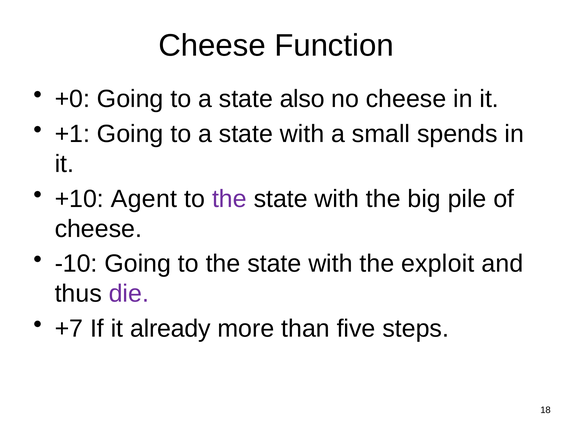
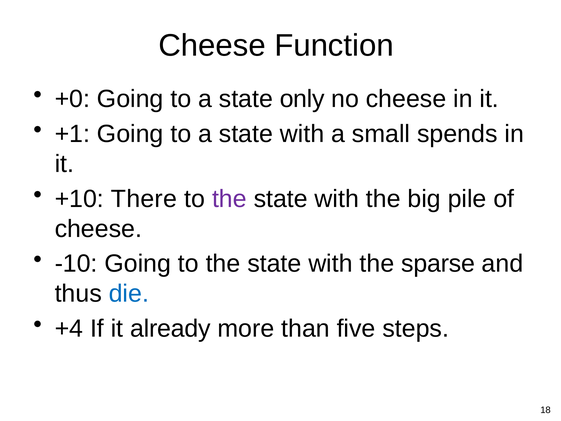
also: also -> only (302, 99)
Agent: Agent -> There (144, 199)
exploit: exploit -> sparse (438, 264)
die colour: purple -> blue (129, 294)
+7: +7 -> +4 (69, 328)
